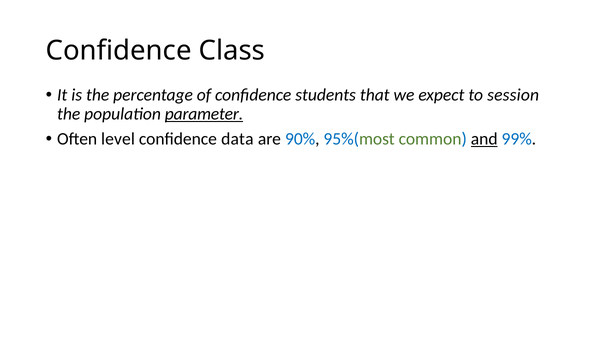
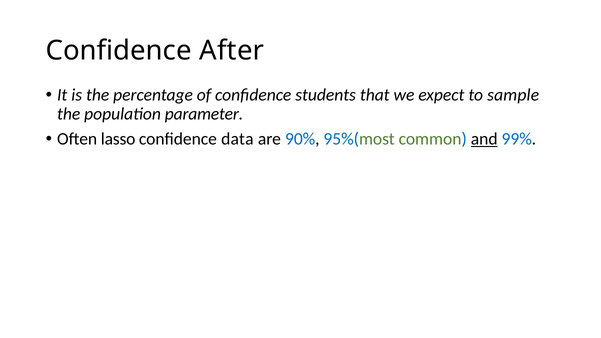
Class: Class -> After (232, 50)
session: session -> sample (513, 95)
parameter underline: present -> none (204, 114)
level: level -> lasso (118, 139)
